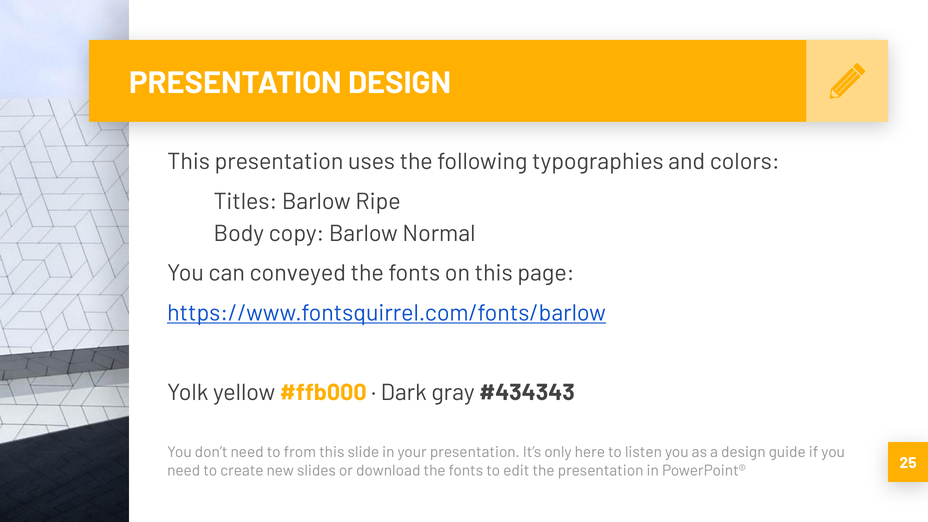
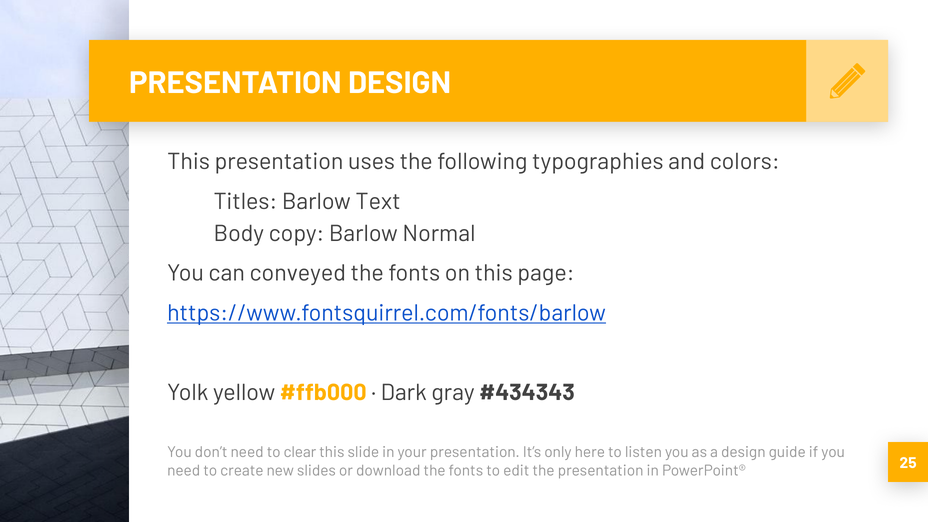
Ripe: Ripe -> Text (378, 202)
from: from -> clear (300, 452)
